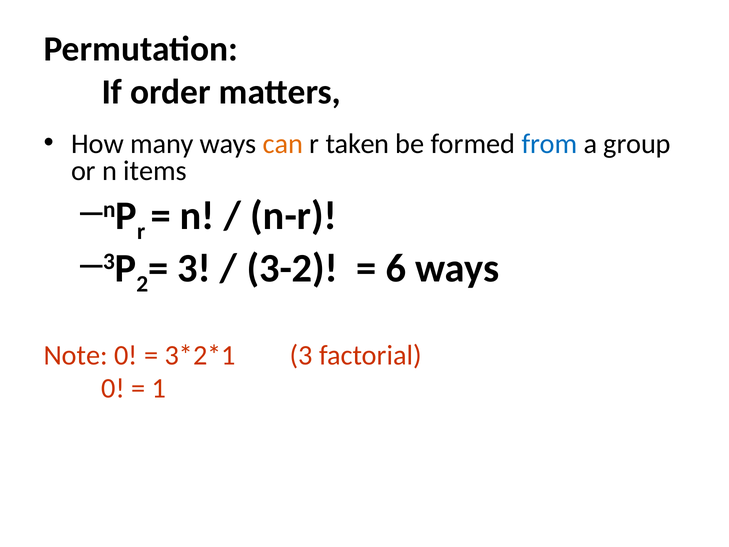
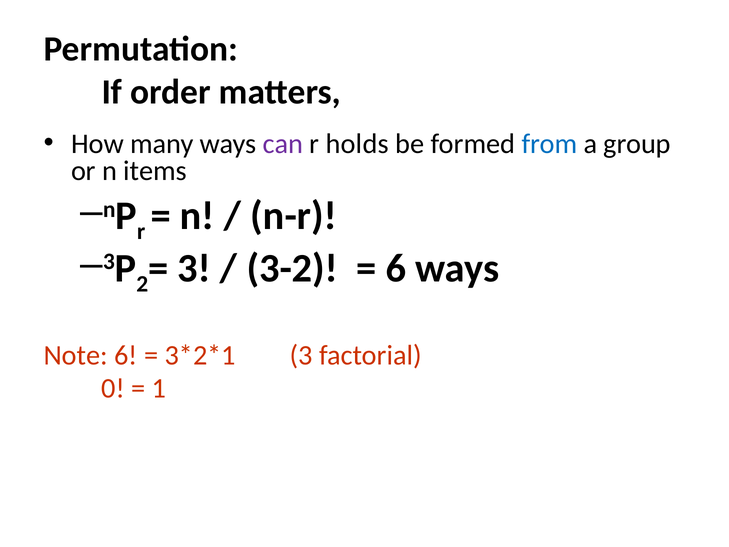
can colour: orange -> purple (283, 144)
taken: taken -> holds (357, 144)
Note 0: 0 -> 6 (126, 355)
